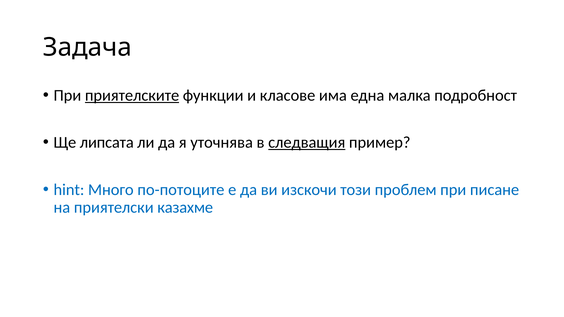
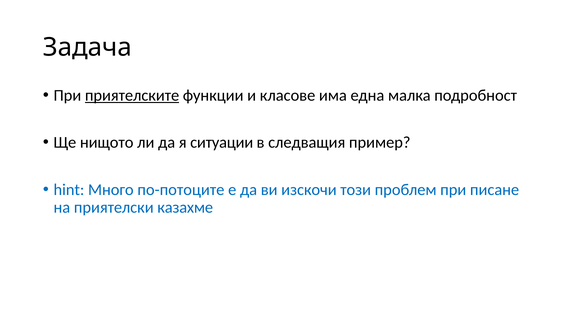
липсата: липсата -> нищото (107, 143)
уточнява: уточнява -> ситуации (222, 143)
следващия underline: present -> none (307, 143)
